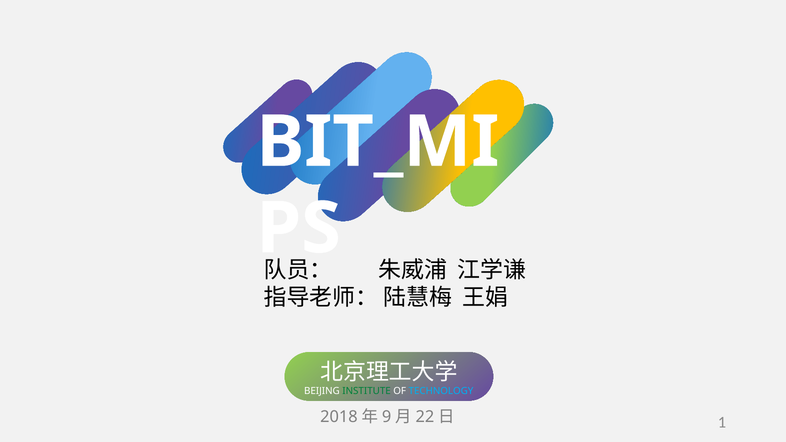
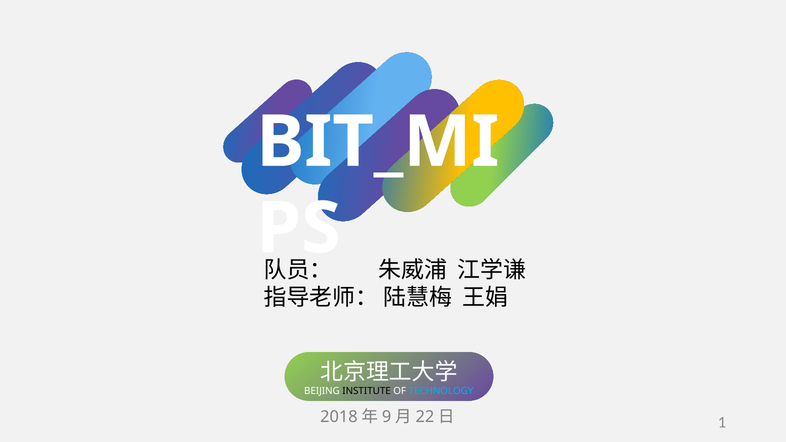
INSTITUTE colour: green -> black (367, 391)
